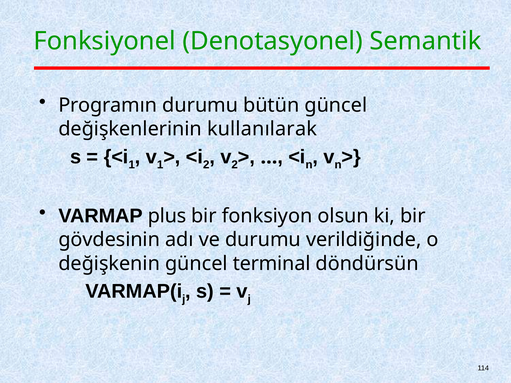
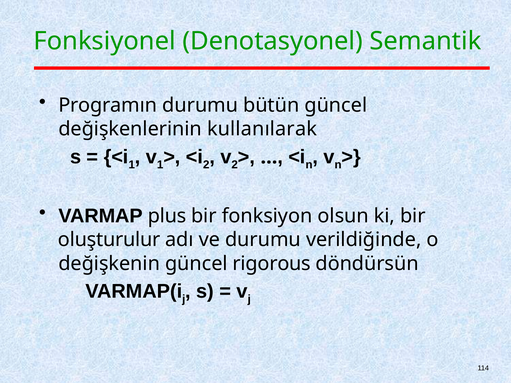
gövdesinin: gövdesinin -> oluşturulur (109, 240)
terminal: terminal -> rigorous (272, 264)
